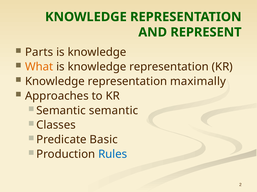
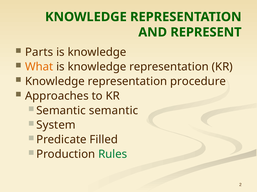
maximally: maximally -> procedure (198, 82)
Classes: Classes -> System (56, 126)
Basic: Basic -> Filled (104, 140)
Rules colour: blue -> green (113, 155)
